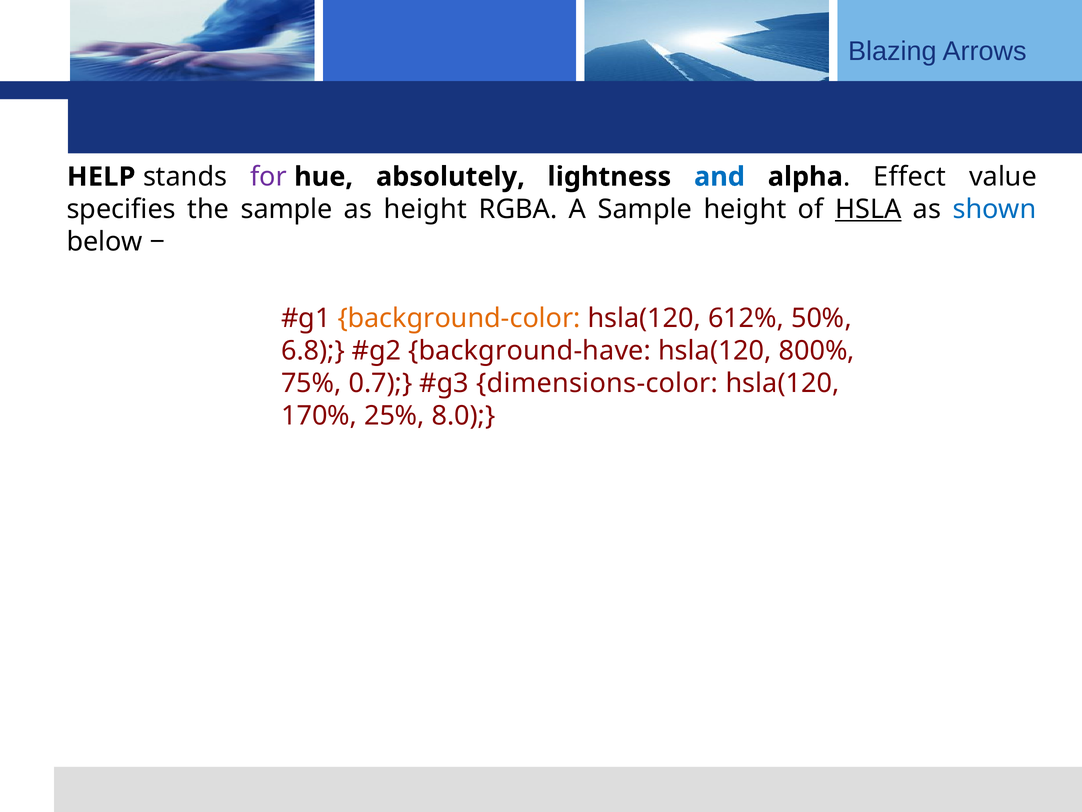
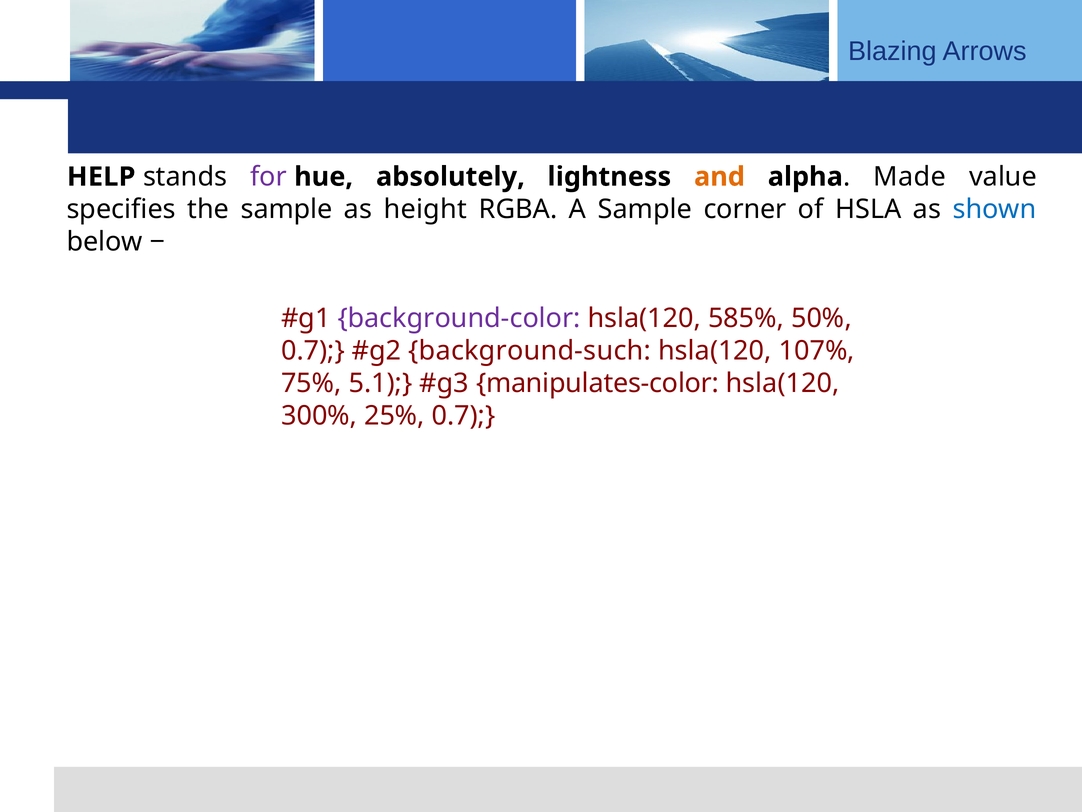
and colour: blue -> orange (719, 177)
Effect: Effect -> Made (910, 177)
Sample height: height -> corner (745, 209)
HSLA underline: present -> none (868, 209)
background-color colour: orange -> purple (459, 318)
612%: 612% -> 585% (746, 318)
6.8: 6.8 -> 0.7 (313, 351)
background-have: background-have -> background-such (530, 351)
800%: 800% -> 107% (817, 351)
0.7: 0.7 -> 5.1 (381, 383)
dimensions-color: dimensions-color -> manipulates-color (597, 383)
170%: 170% -> 300% (319, 415)
25% 8.0: 8.0 -> 0.7 (464, 415)
